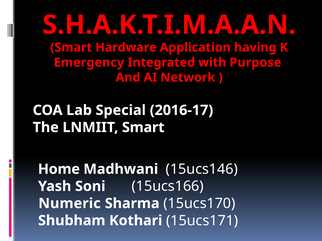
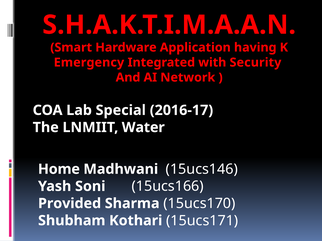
Purpose: Purpose -> Security (255, 63)
LNMIIT Smart: Smart -> Water (143, 128)
Numeric: Numeric -> Provided (70, 204)
